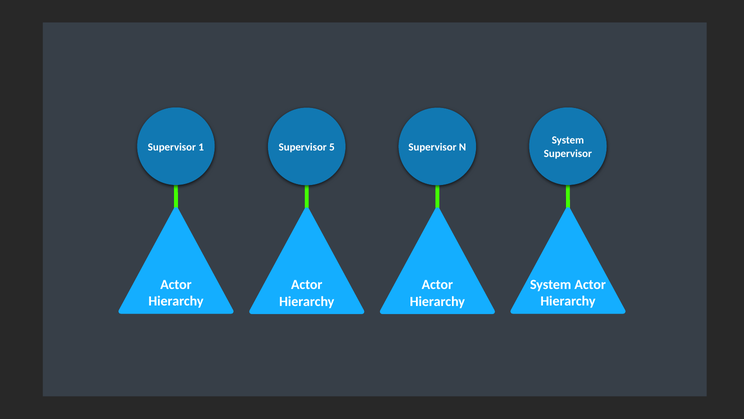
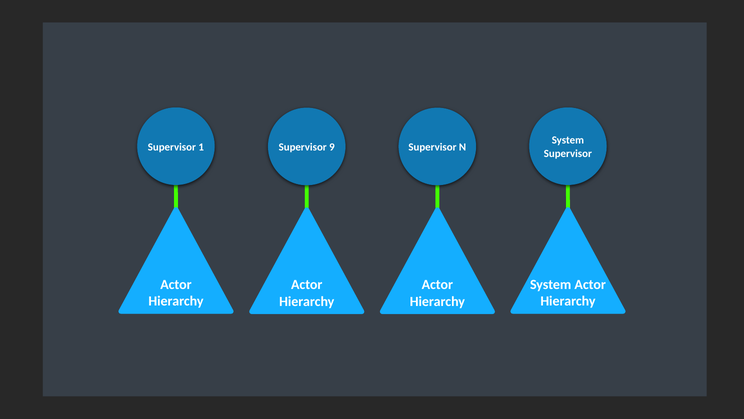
5: 5 -> 9 (332, 147)
